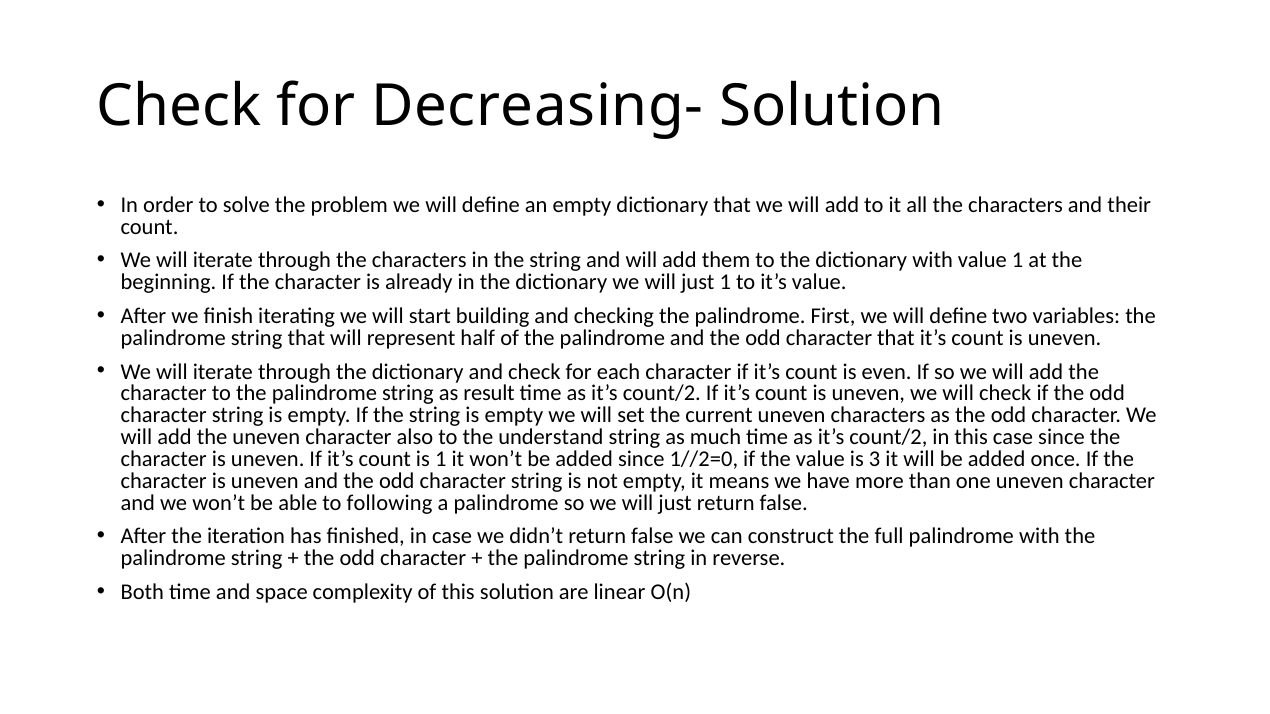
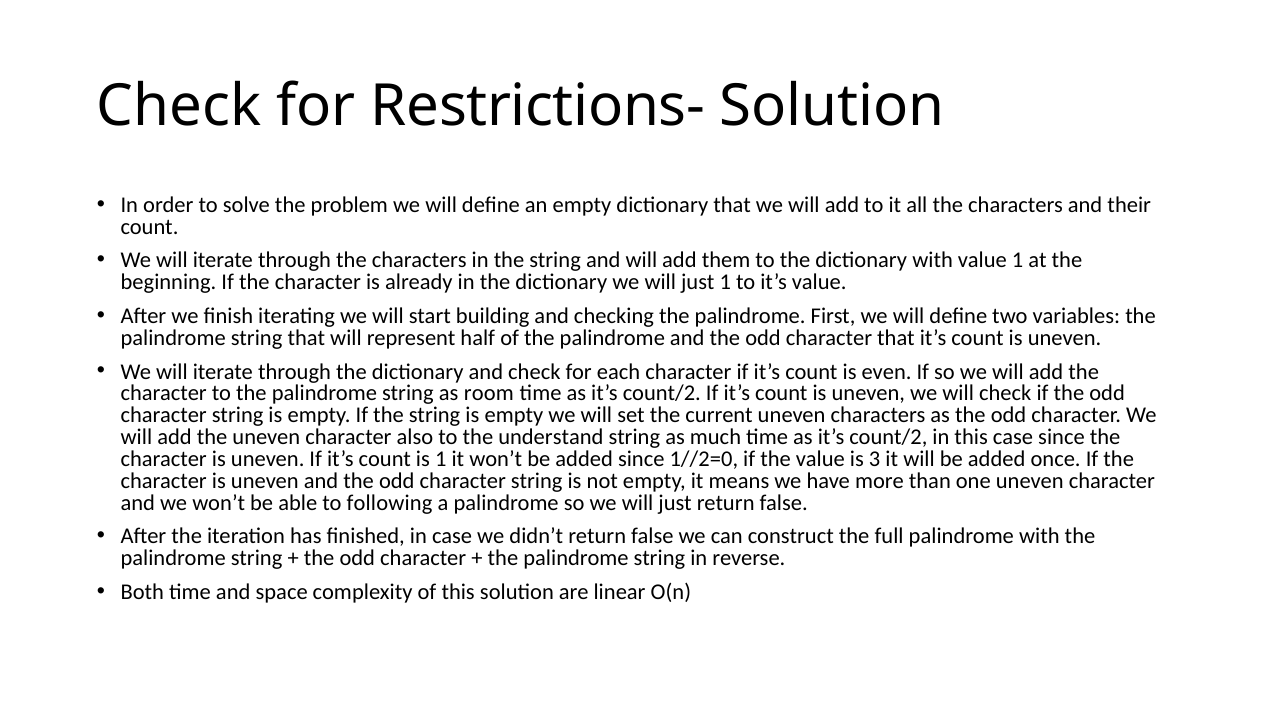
Decreasing-: Decreasing- -> Restrictions- (538, 107)
result: result -> room (489, 394)
